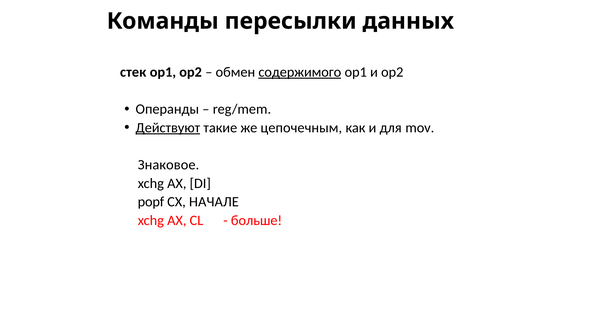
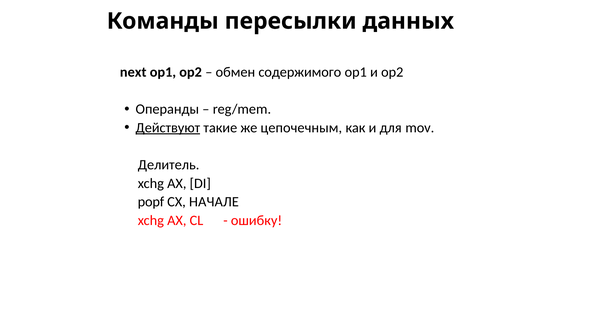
стек: стек -> next (133, 72)
содержимого underline: present -> none (300, 72)
Знаковое: Знаковое -> Делитель (169, 165)
больше: больше -> ошибку (257, 220)
